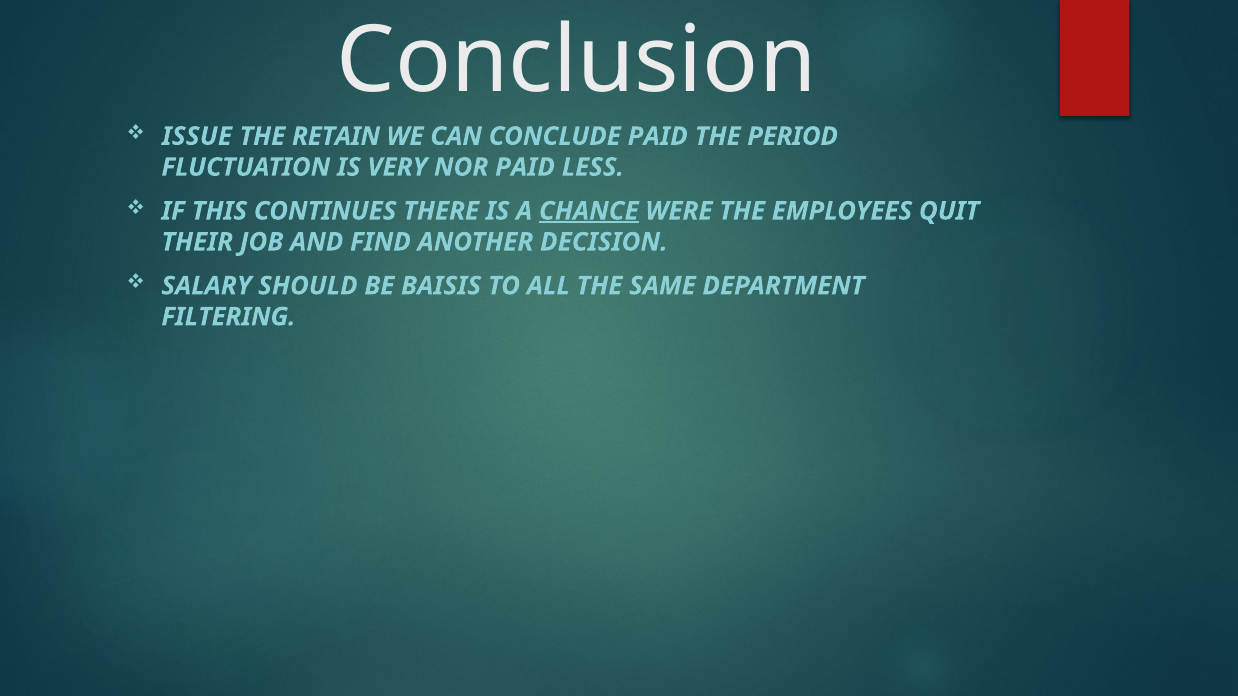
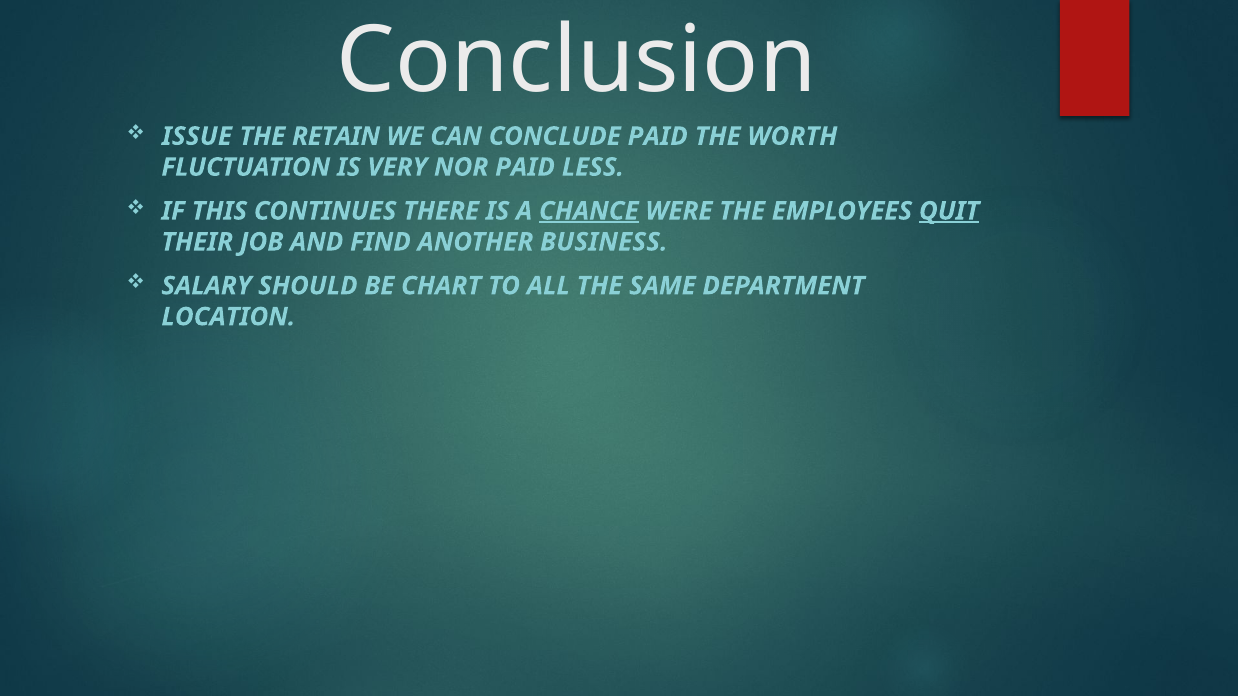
PERIOD: PERIOD -> WORTH (792, 136)
QUIT underline: none -> present (949, 211)
DECISION: DECISION -> BUSINESS (604, 242)
BAISIS: BAISIS -> CHART (441, 286)
FILTERING: FILTERING -> LOCATION (228, 317)
